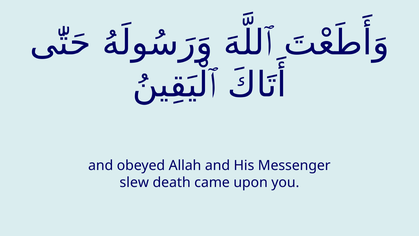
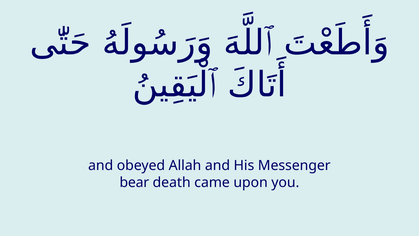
slew: slew -> bear (134, 182)
